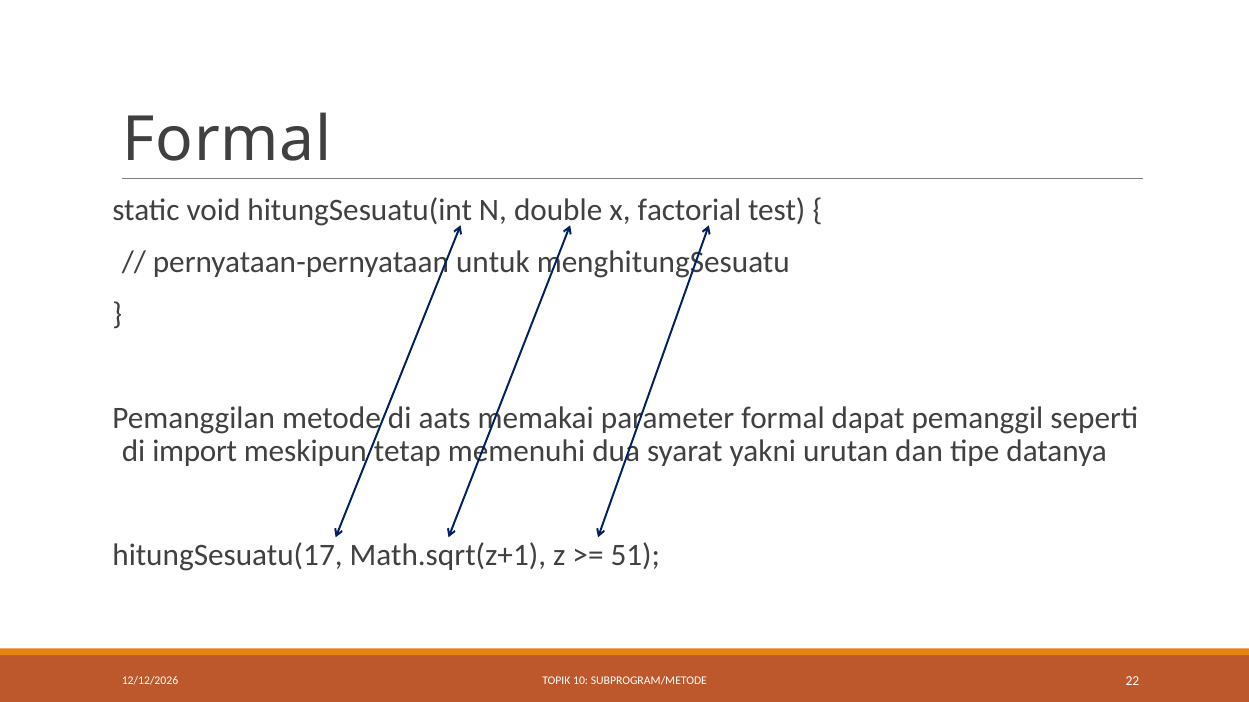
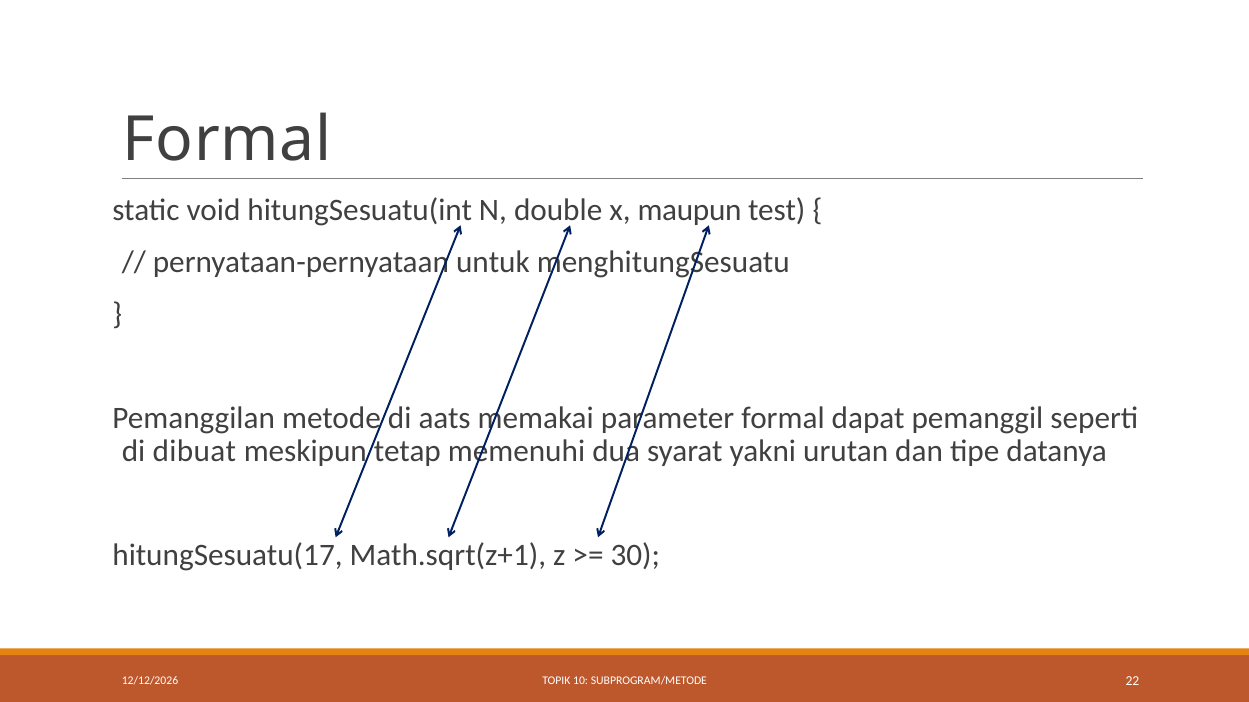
factorial: factorial -> maupun (690, 210)
import: import -> dibuat (194, 452)
51: 51 -> 30 (635, 556)
